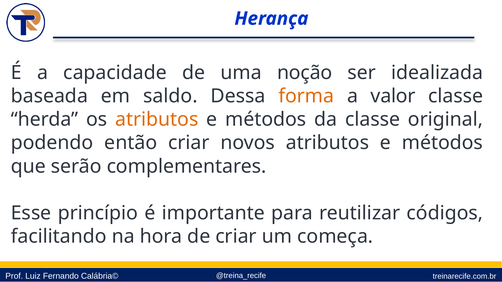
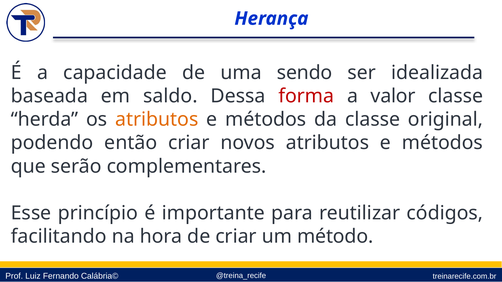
noção: noção -> sendo (305, 73)
forma colour: orange -> red (306, 96)
começa: começa -> método (335, 237)
